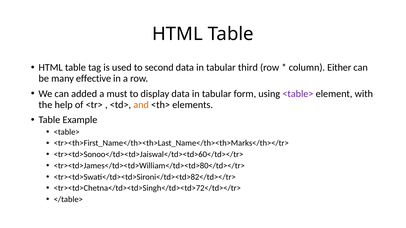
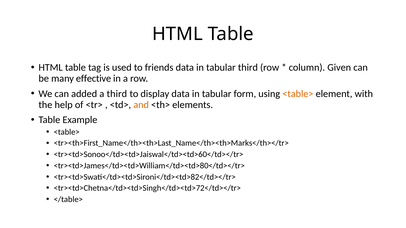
second: second -> friends (159, 68)
Either: Either -> Given (339, 68)
a must: must -> third (117, 94)
<table> colour: purple -> orange (298, 94)
